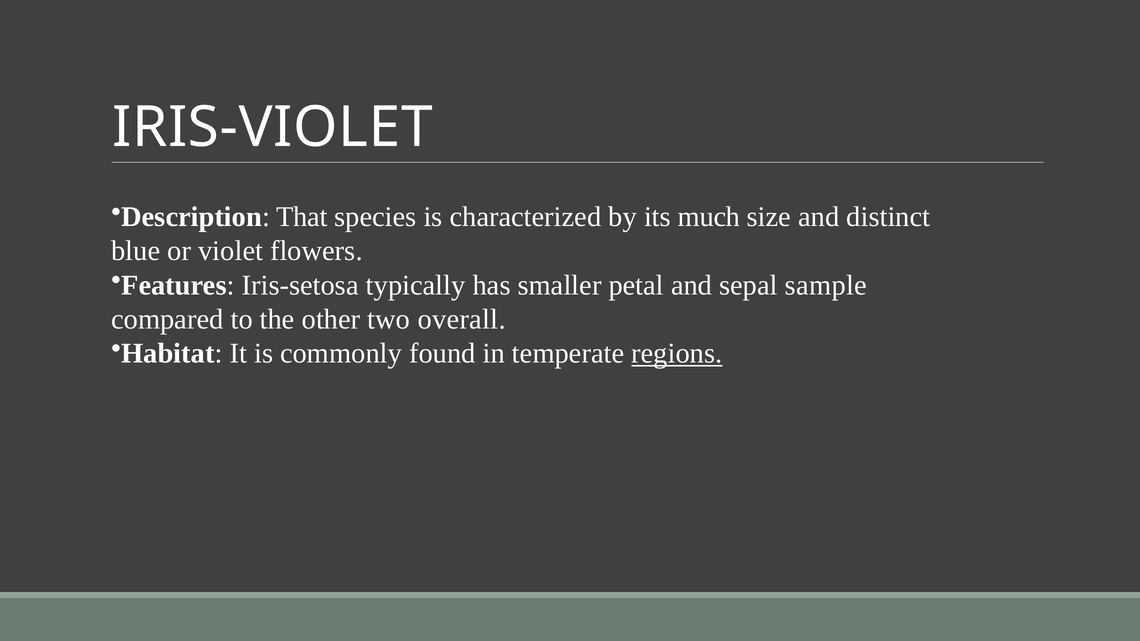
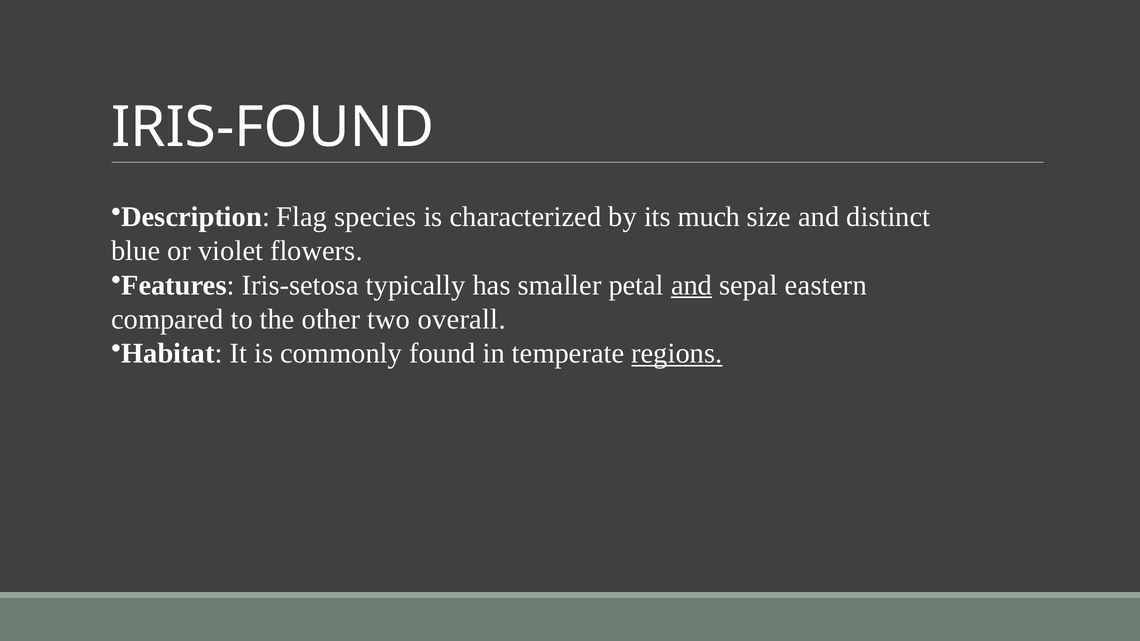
IRIS-VIOLET: IRIS-VIOLET -> IRIS-FOUND (273, 128)
That: That -> Flag (302, 217)
and underline: none -> present (692, 285)
sample: sample -> eastern (826, 285)
